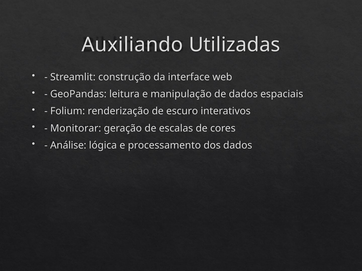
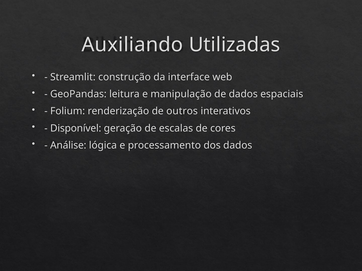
escuro: escuro -> outros (182, 111)
Monitorar: Monitorar -> Disponível (76, 128)
